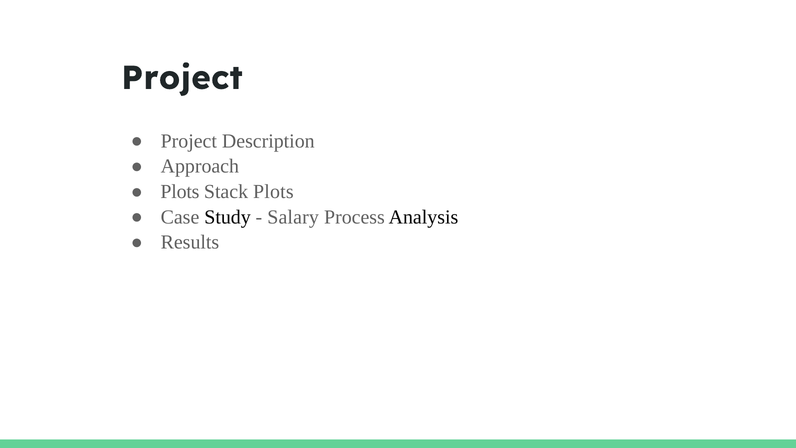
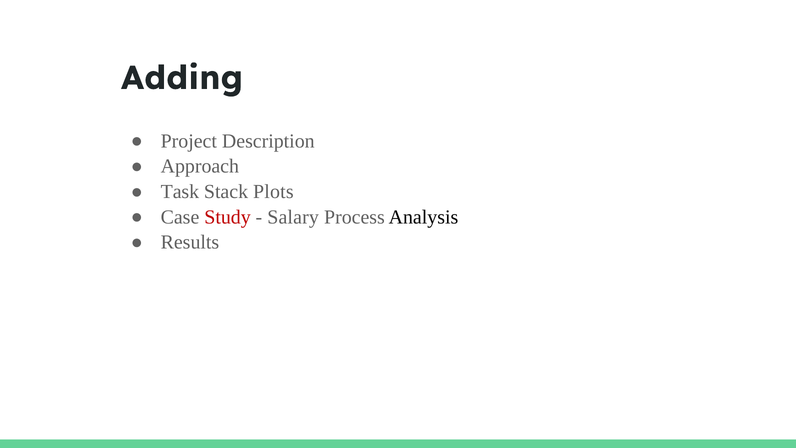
Project: Project -> Adding (182, 78)
Plots: Plots -> Task (180, 192)
Study colour: black -> red (228, 217)
